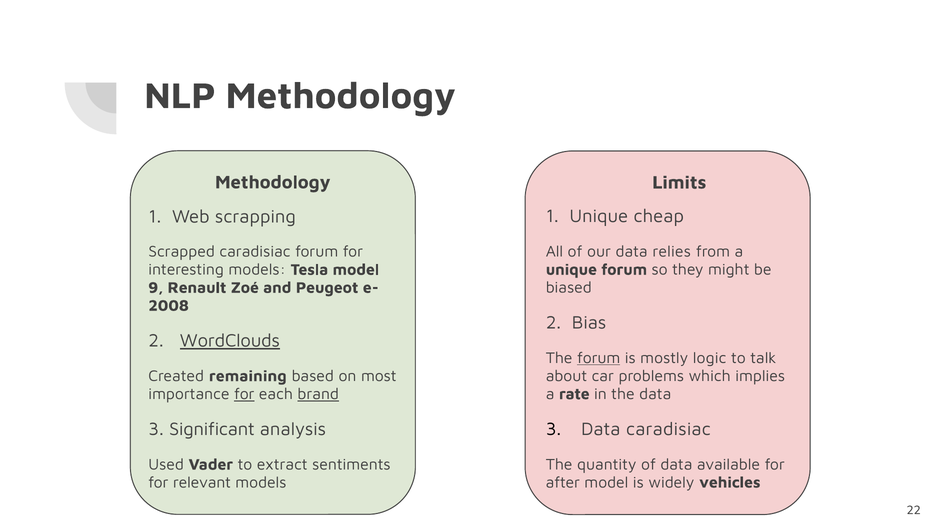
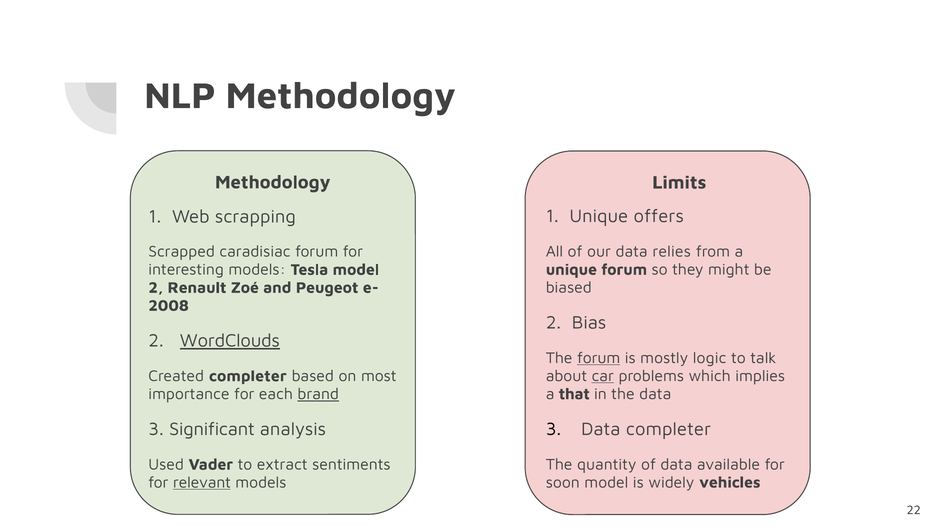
cheap: cheap -> offers (659, 216)
9: 9 -> 2 (156, 287)
Created remaining: remaining -> completer (248, 376)
car underline: none -> present (603, 376)
for underline: present -> none (244, 394)
rate: rate -> that (574, 394)
Data caradisiac: caradisiac -> completer (668, 429)
after: after -> soon (563, 482)
relevant underline: none -> present (202, 482)
